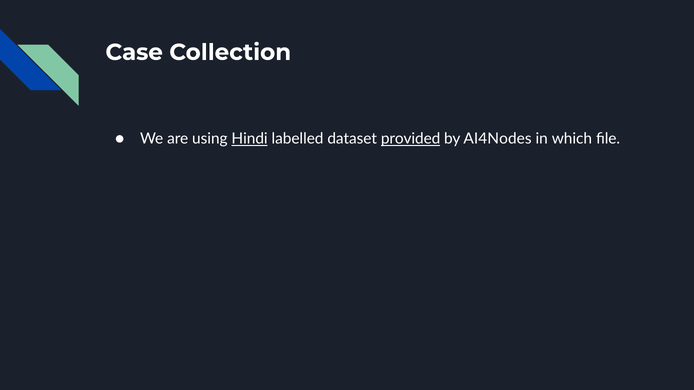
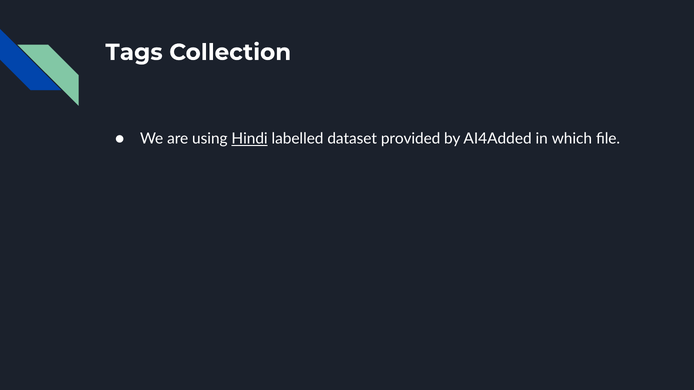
Case: Case -> Tags (134, 52)
provided underline: present -> none (411, 139)
AI4Nodes: AI4Nodes -> AI4Added (498, 139)
